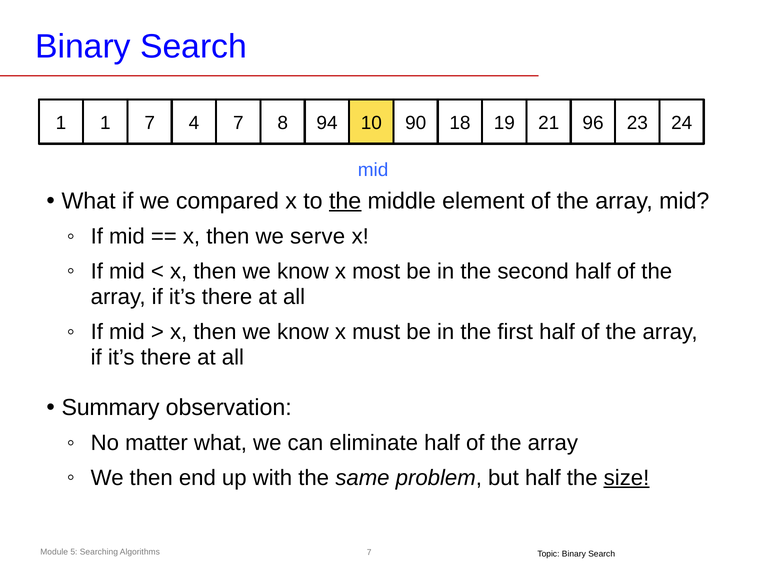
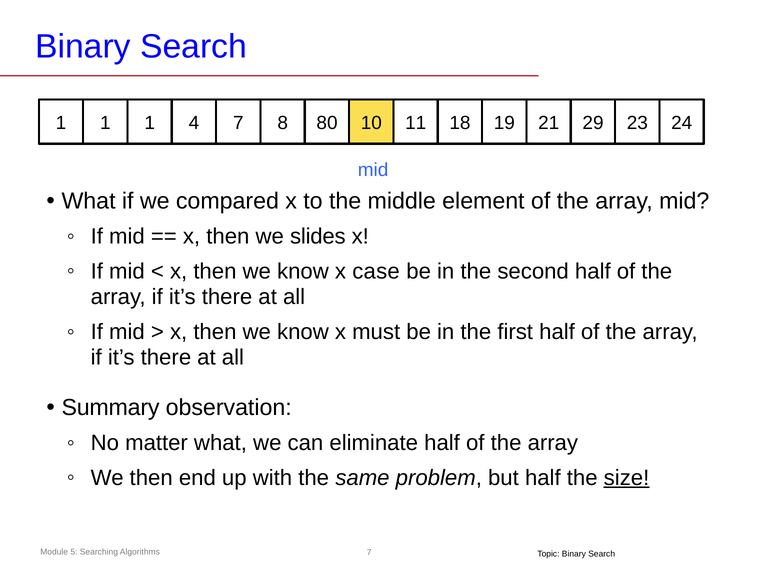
1 1 7: 7 -> 1 (150, 123)
94: 94 -> 80 (327, 123)
90: 90 -> 11 (416, 123)
96: 96 -> 29 (593, 123)
the underline: present -> none (345, 201)
serve: serve -> slides (318, 236)
most: most -> case (376, 271)
